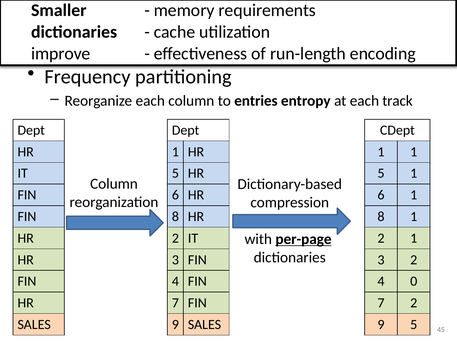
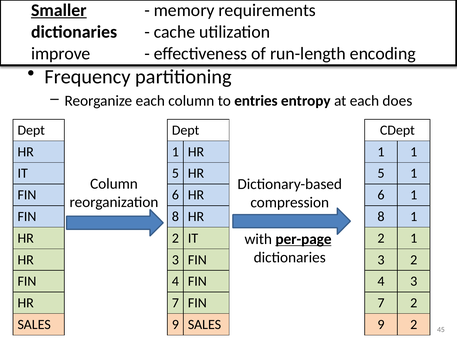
Smaller underline: none -> present (59, 10)
track: track -> does (397, 101)
4 0: 0 -> 3 (414, 281)
9 5: 5 -> 2 (414, 324)
